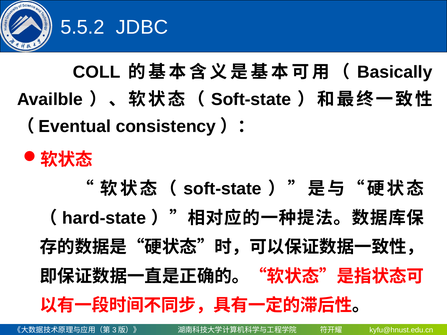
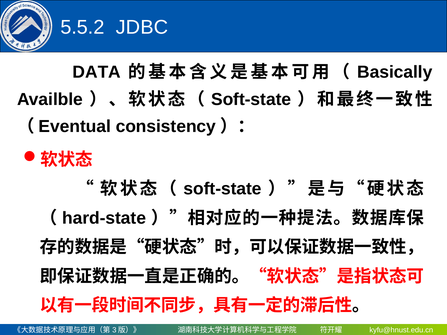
COLL: COLL -> DATA (97, 72)
